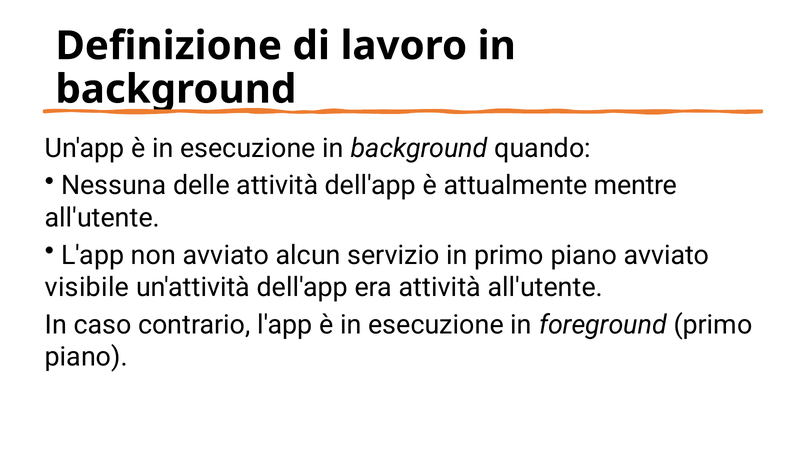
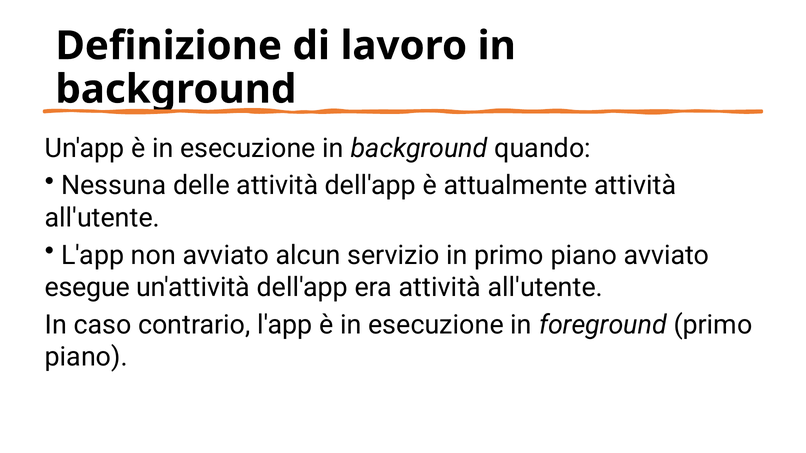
attualmente mentre: mentre -> attività (635, 186)
visibile: visibile -> esegue (87, 288)
